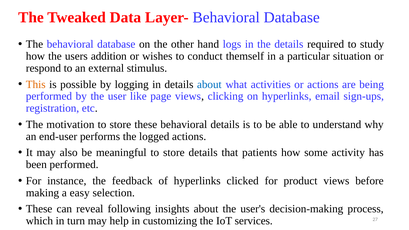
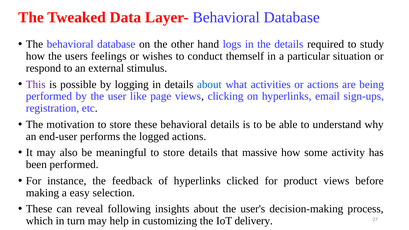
addition: addition -> feelings (109, 56)
This colour: orange -> purple (36, 84)
patients: patients -> massive (260, 153)
services: services -> delivery (254, 221)
